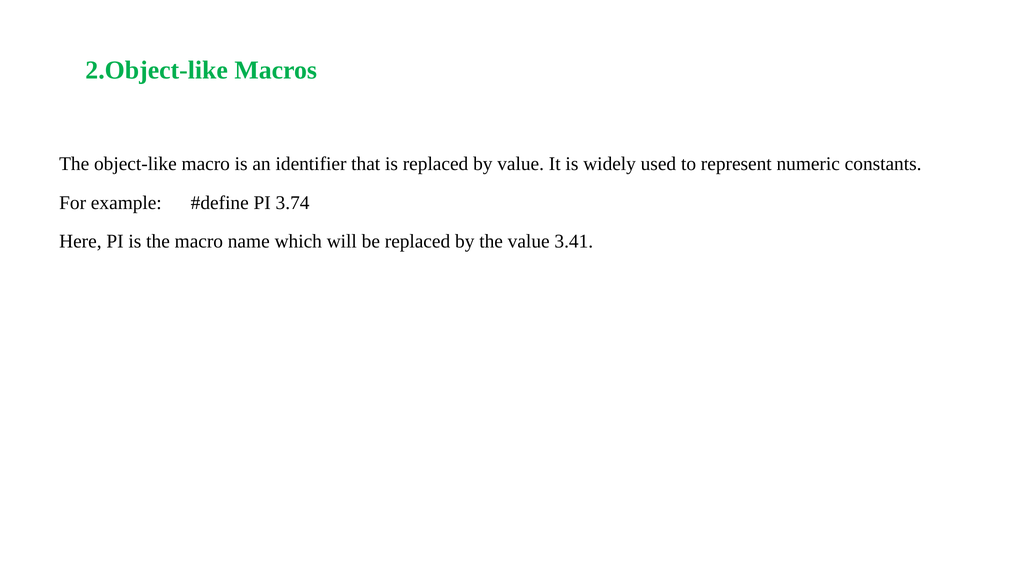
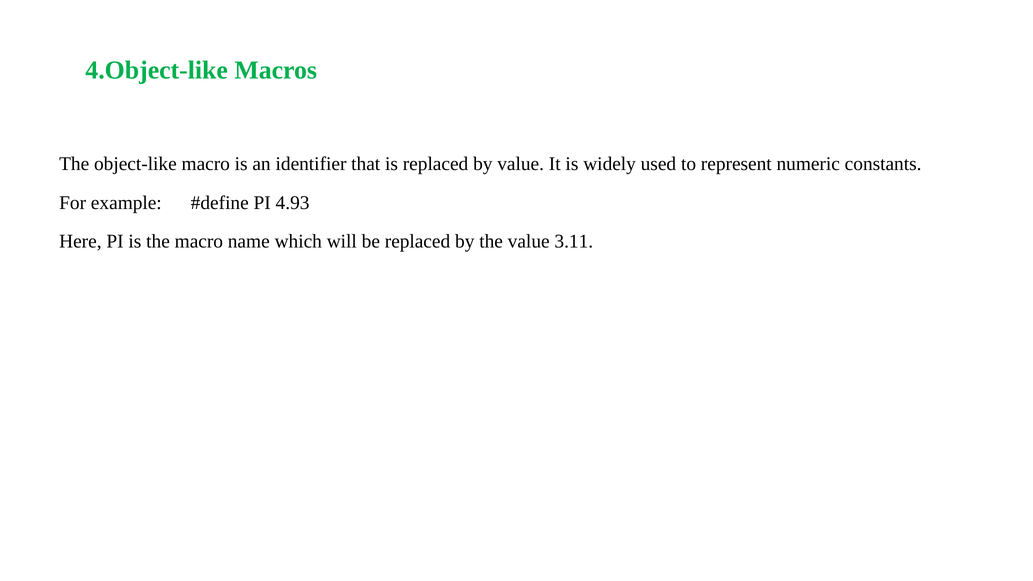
2.Object-like: 2.Object-like -> 4.Object-like (157, 70)
3.74: 3.74 -> 4.93 (293, 203)
3.41: 3.41 -> 3.11 (574, 241)
